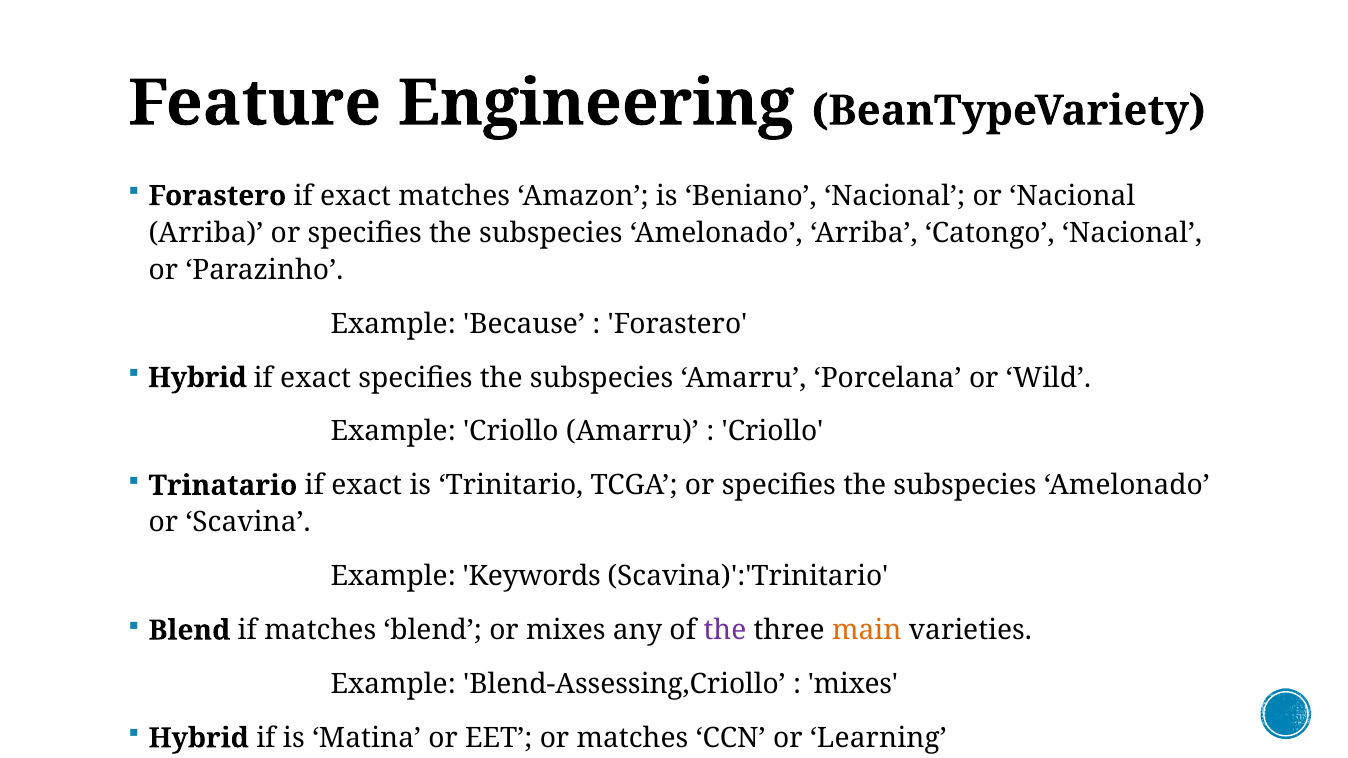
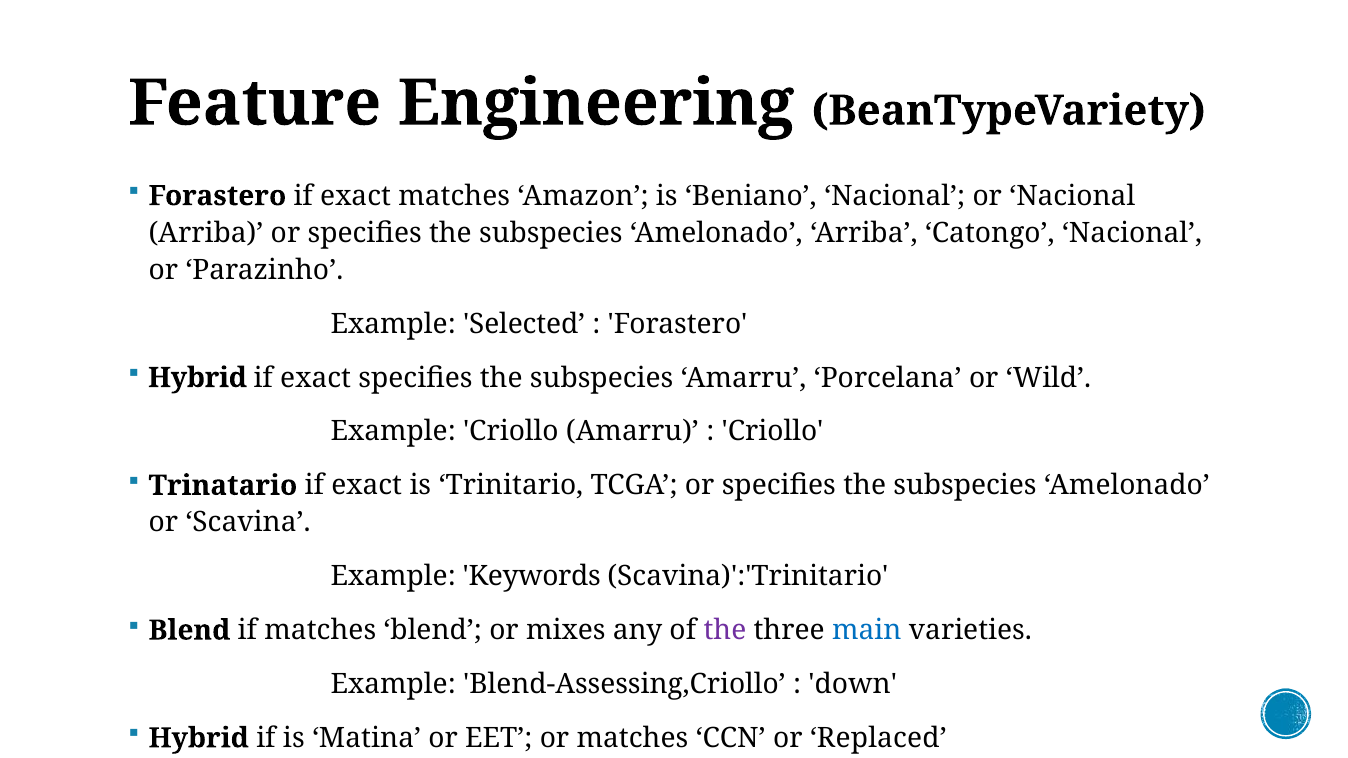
Because: Because -> Selected (524, 324)
main colour: orange -> blue (867, 631)
mixes: mixes -> down (853, 684)
Learning: Learning -> Replaced (878, 738)
